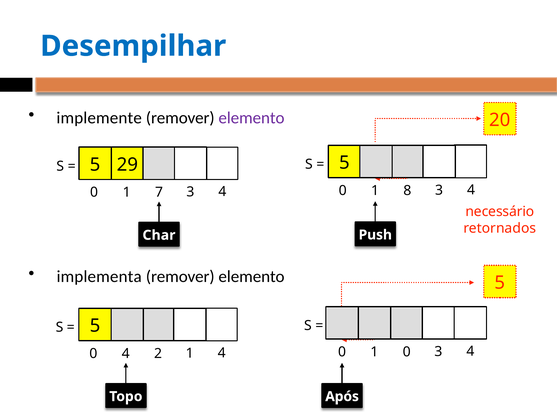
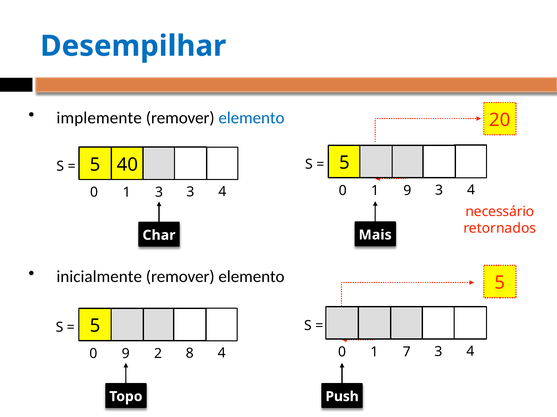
elemento colour: purple -> blue (251, 118)
29: 29 -> 40 (127, 165)
1 8: 8 -> 9 (408, 191)
1 7: 7 -> 3 (159, 193)
Push: Push -> Mais (375, 235)
implementa: implementa -> inicialmente (99, 277)
1 0: 0 -> 7 (407, 353)
0 4: 4 -> 9 (126, 354)
2 1: 1 -> 8 (190, 354)
Após: Após -> Push (342, 397)
